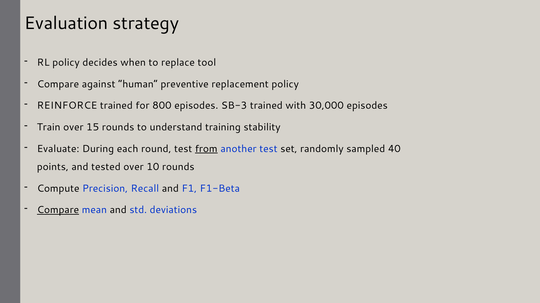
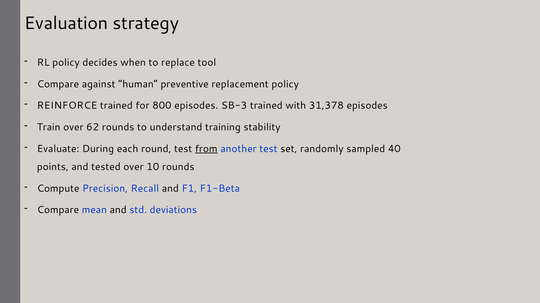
30,000: 30,000 -> 31,378 (326, 106)
15: 15 -> 62 (93, 127)
Compare underline: present -> none (58, 210)
